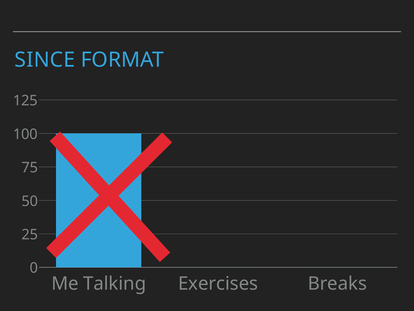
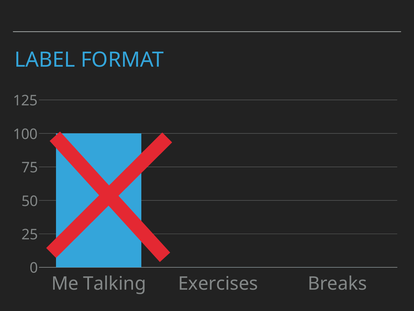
SINCE: SINCE -> LABEL (45, 60)
